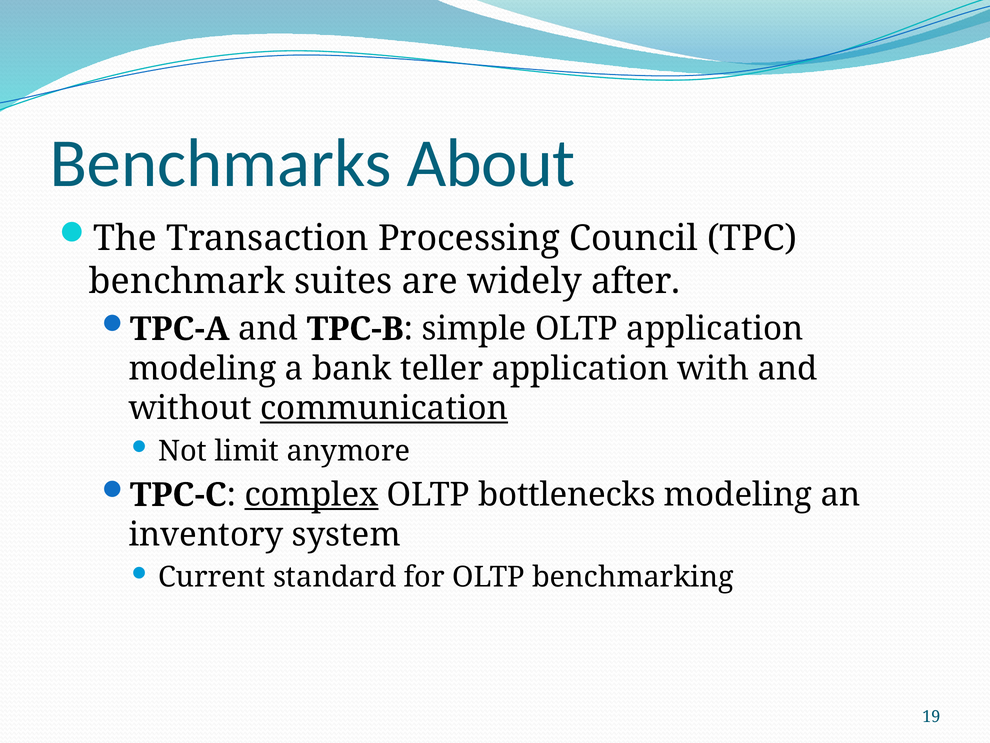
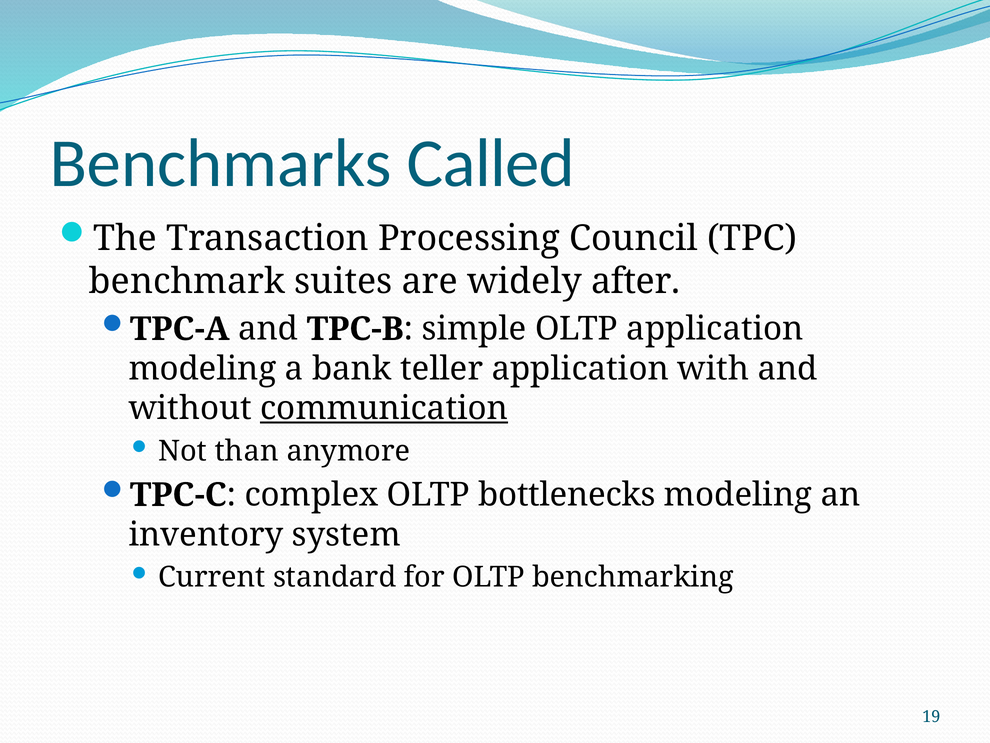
About: About -> Called (491, 164)
limit: limit -> than (247, 451)
complex underline: present -> none (311, 495)
